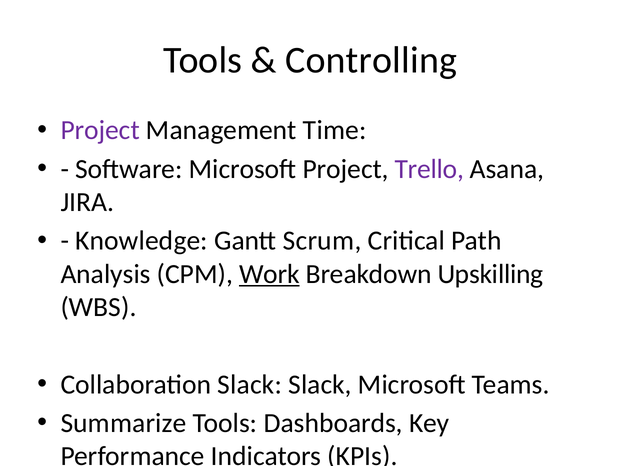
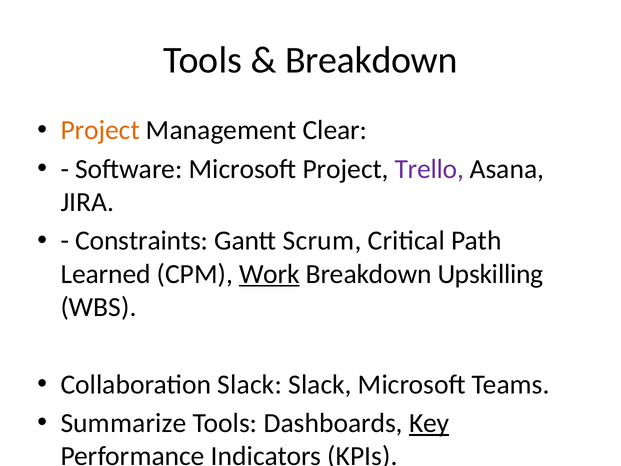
Controlling: Controlling -> Breakdown (371, 60)
Project colour: purple -> orange (100, 130)
Time: Time -> Clear (335, 130)
Knowledge: Knowledge -> Constraints (142, 241)
Analysis: Analysis -> Learned (106, 274)
Key underline: none -> present (429, 423)
